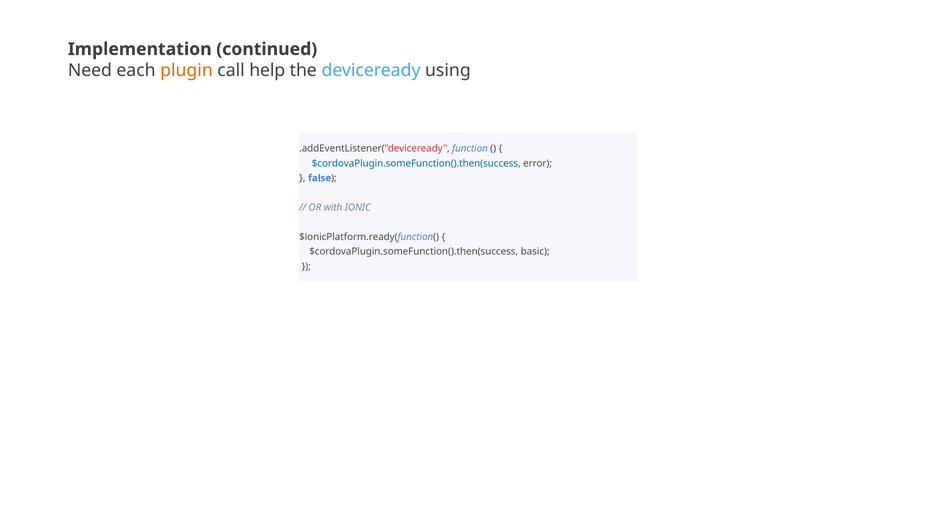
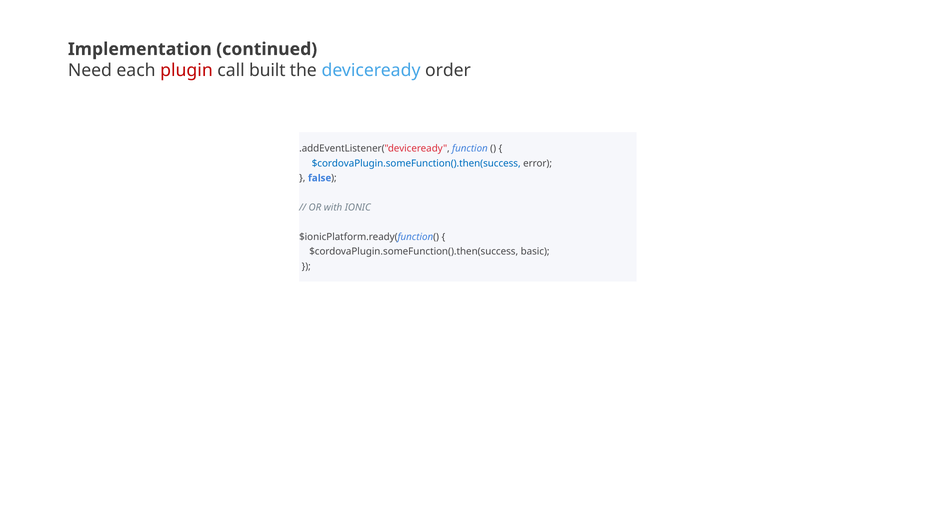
plugin colour: orange -> red (186, 70)
help: help -> built (267, 70)
using: using -> order (448, 70)
